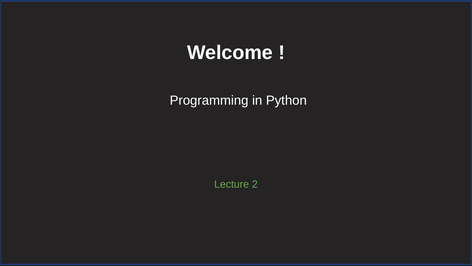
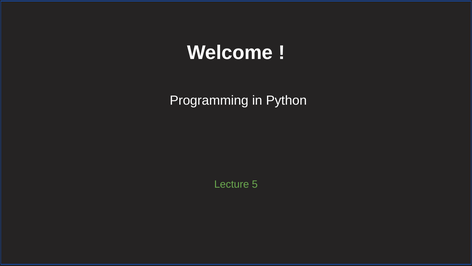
2: 2 -> 5 (255, 184)
